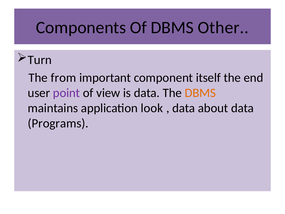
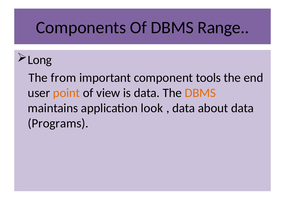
Other: Other -> Range (223, 28)
Turn: Turn -> Long (40, 60)
itself: itself -> tools (208, 78)
point colour: purple -> orange (67, 93)
